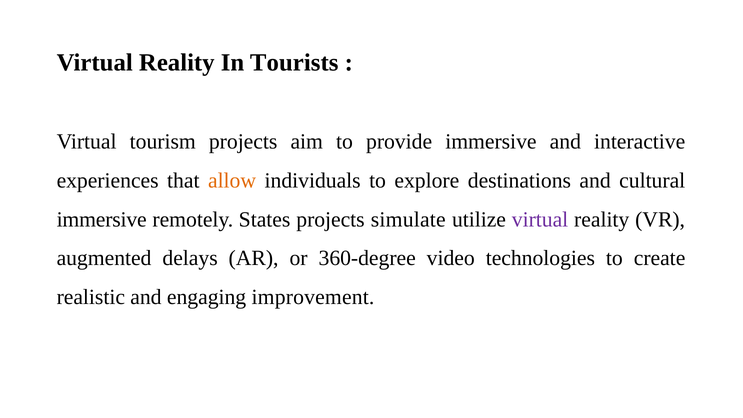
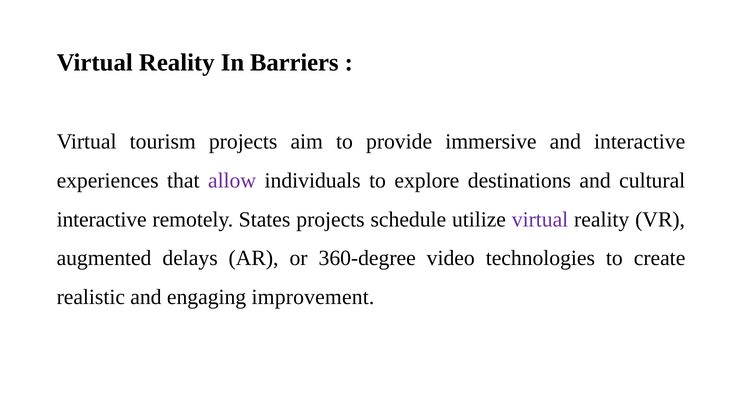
Tourists: Tourists -> Barriers (294, 62)
allow colour: orange -> purple (232, 180)
immersive: immersive -> interactive (102, 219)
simulate: simulate -> schedule (408, 219)
